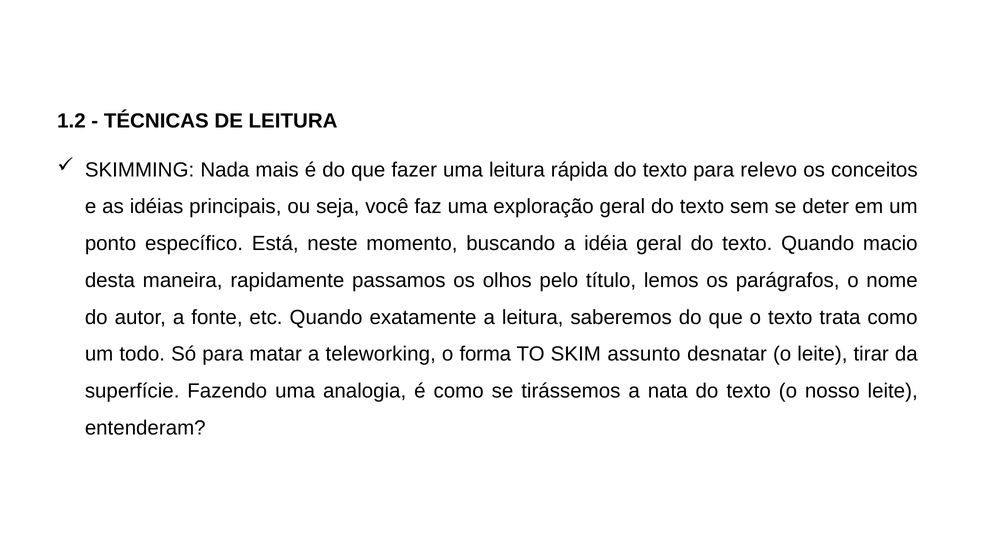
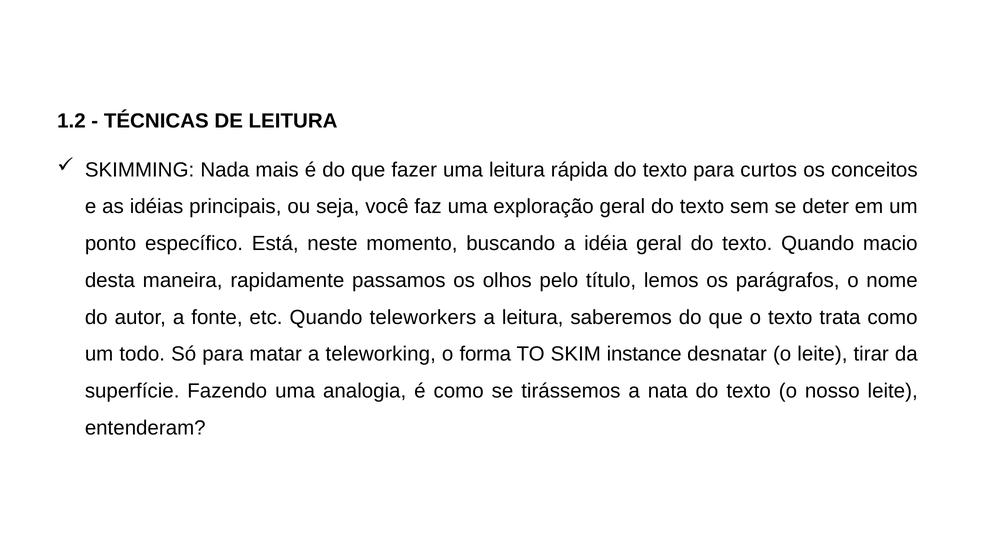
relevo: relevo -> curtos (769, 170)
exatamente: exatamente -> teleworkers (423, 317)
assunto: assunto -> instance (644, 354)
